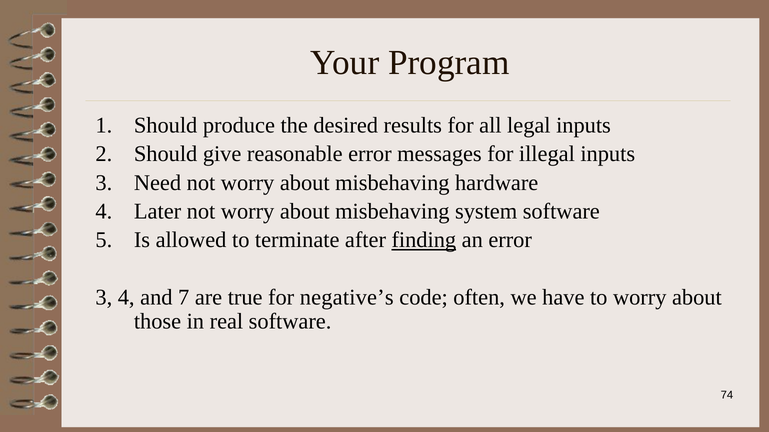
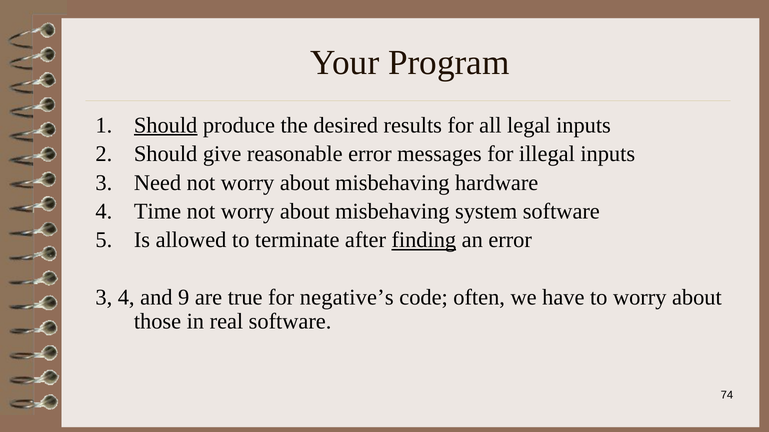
Should underline: none -> present (166, 125)
Later: Later -> Time (158, 212)
7: 7 -> 9 (184, 298)
